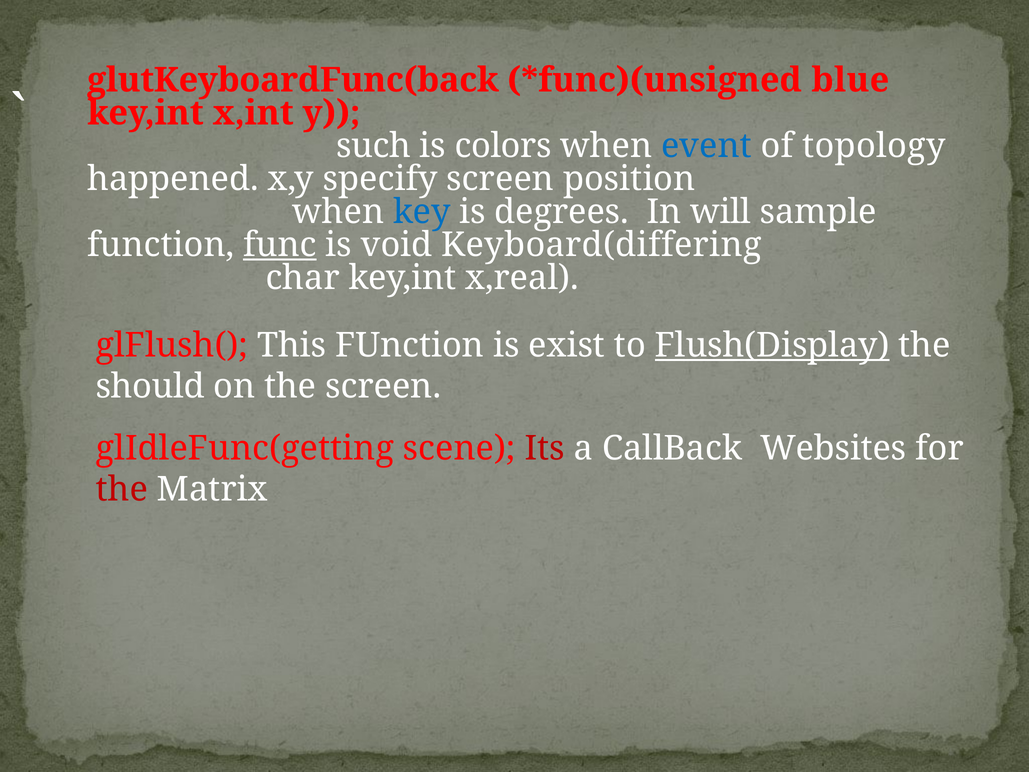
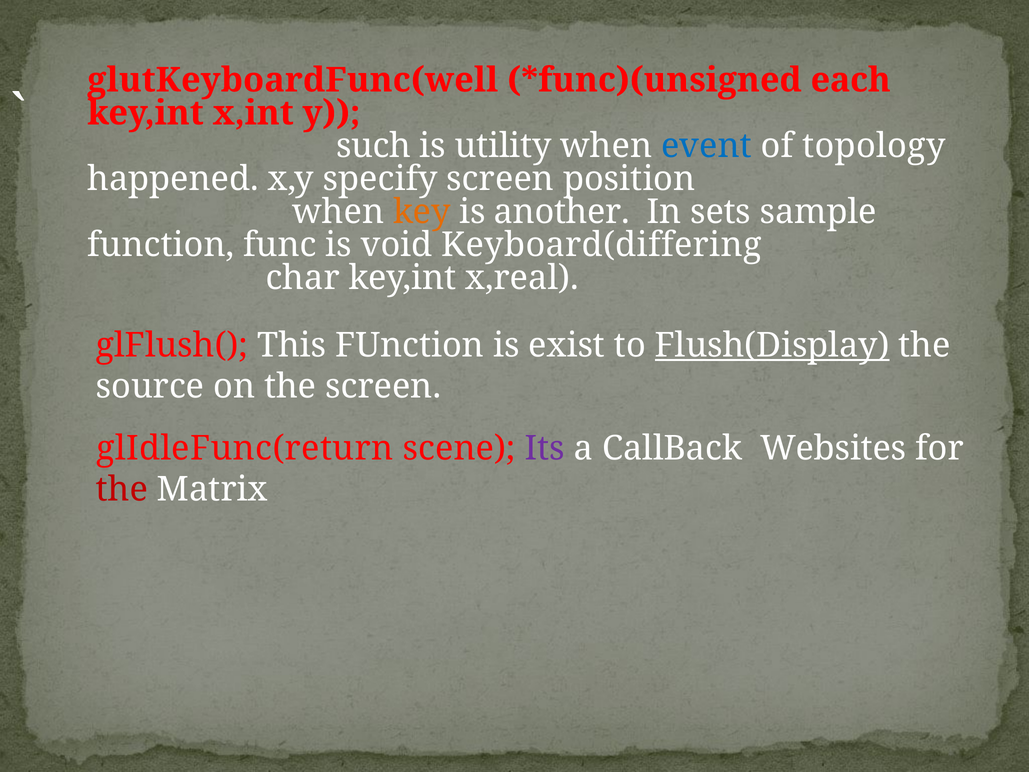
glutKeyboardFunc(back: glutKeyboardFunc(back -> glutKeyboardFunc(well (293, 80)
blue: blue -> each (851, 80)
colors: colors -> utility (503, 146)
key colour: blue -> orange (422, 212)
degrees: degrees -> another (562, 212)
will: will -> sets (721, 212)
func underline: present -> none (280, 245)
should: should -> source (150, 386)
glIdleFunc(getting: glIdleFunc(getting -> glIdleFunc(return (245, 448)
Its colour: red -> purple (545, 448)
